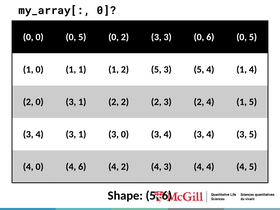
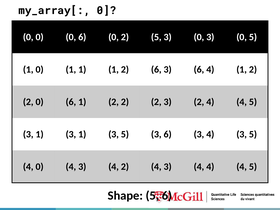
0 0 5: 5 -> 6 (82, 37)
0 2 3: 3 -> 5 (156, 37)
0 6: 6 -> 3 (210, 37)
2 5: 5 -> 6 (156, 69)
5: 5 -> 6 (199, 69)
4 1 4: 4 -> 2 (253, 69)
2 0 3: 3 -> 6 (71, 102)
2 4 1: 1 -> 4 (242, 102)
4: 4 -> 1 (40, 134)
1 3 0: 0 -> 5 (125, 134)
4: 4 -> 6 (168, 134)
0 4 6: 6 -> 3 (82, 167)
